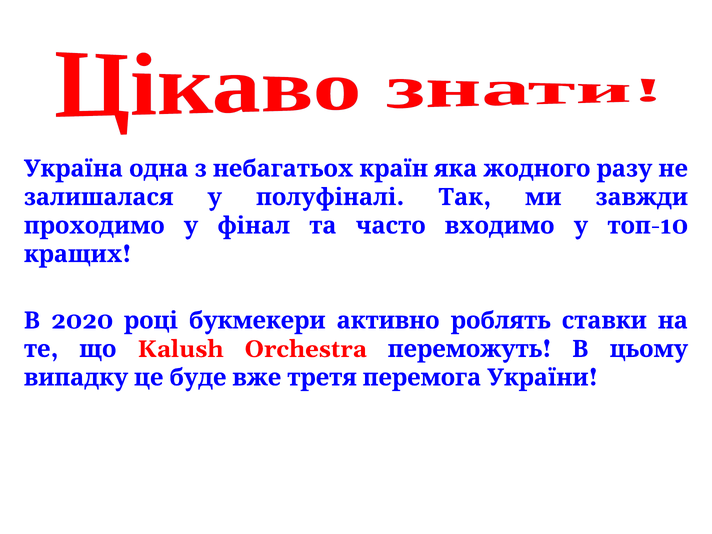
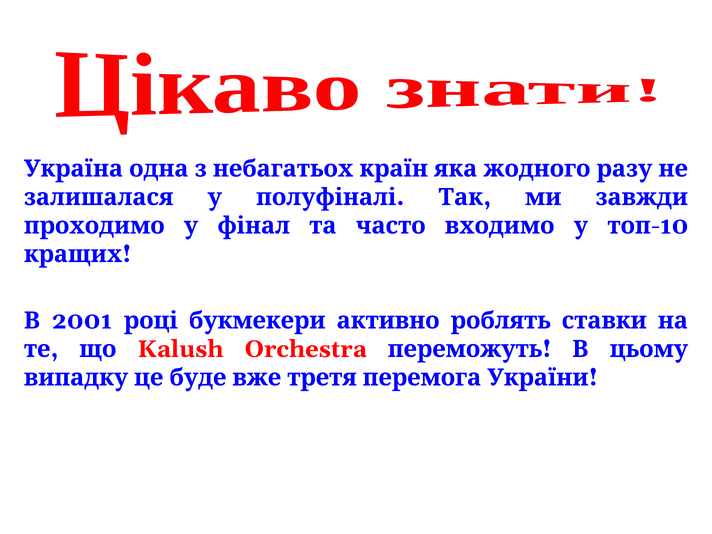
2020: 2020 -> 2001 (82, 321)
